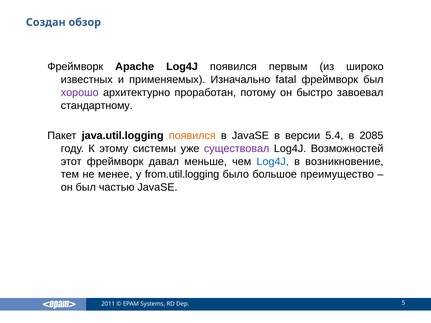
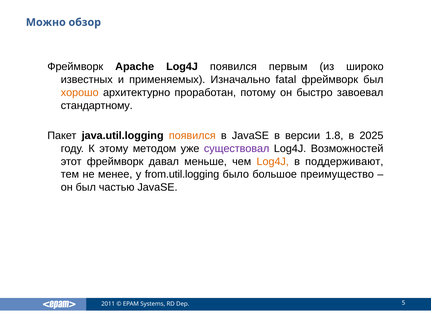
Создан: Создан -> Можно (46, 22)
хорошо colour: purple -> orange (80, 93)
5.4: 5.4 -> 1.8 (334, 136)
2085: 2085 -> 2025 (371, 136)
системы: системы -> методом (155, 149)
Log4J colour: blue -> orange (273, 162)
возникновение: возникновение -> поддерживают (344, 162)
